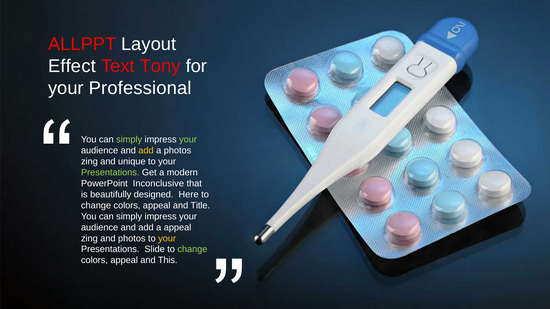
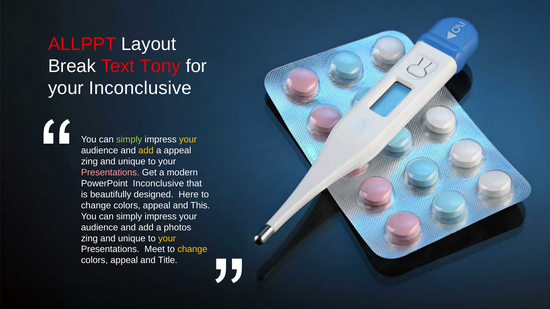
Effect: Effect -> Break (72, 66)
your Professional: Professional -> Inconclusive (140, 88)
your colour: light green -> yellow (188, 140)
a photos: photos -> appeal (178, 151)
Presentations colour: light green -> pink (110, 173)
Title: Title -> This (200, 206)
a appeal: appeal -> photos (178, 228)
photos: photos -> unique (132, 239)
Slide: Slide -> Meet (155, 250)
change colour: light green -> yellow (192, 250)
This: This -> Title (168, 261)
